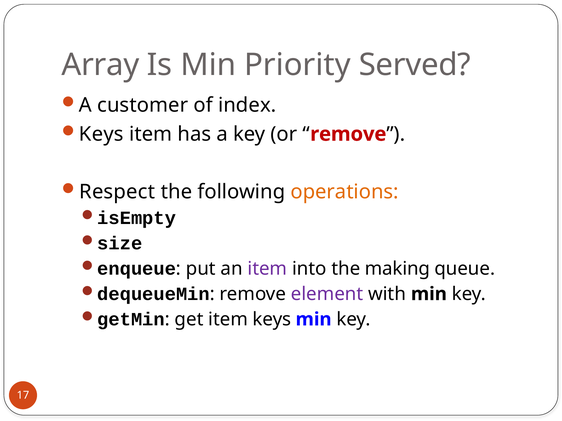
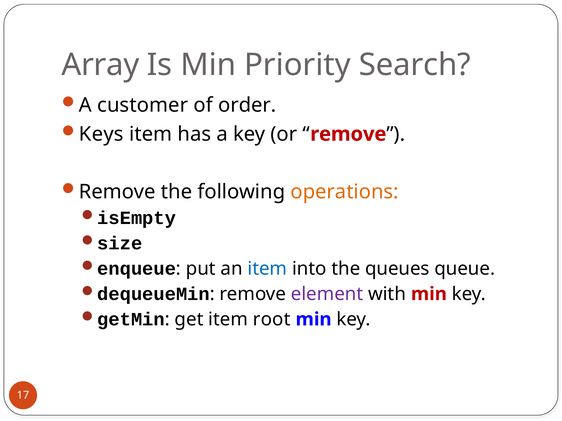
Served: Served -> Search (415, 65)
index: index -> order (247, 105)
Respect: Respect -> Remove (117, 192)
item colour: purple -> blue (267, 269)
making: making -> queues (397, 269)
min colour: black -> red (429, 294)
item keys: keys -> root (272, 320)
